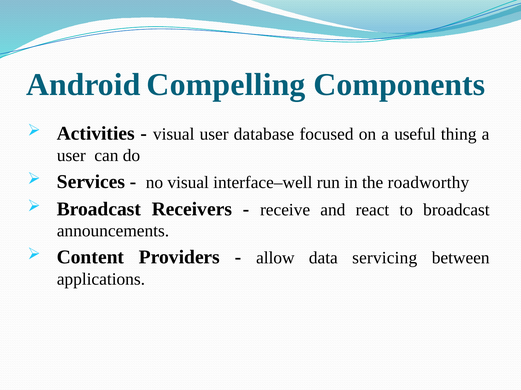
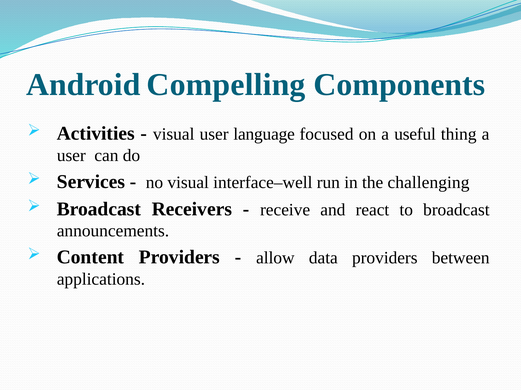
database: database -> language (264, 134)
roadworthy: roadworthy -> challenging (428, 183)
data servicing: servicing -> providers (385, 258)
